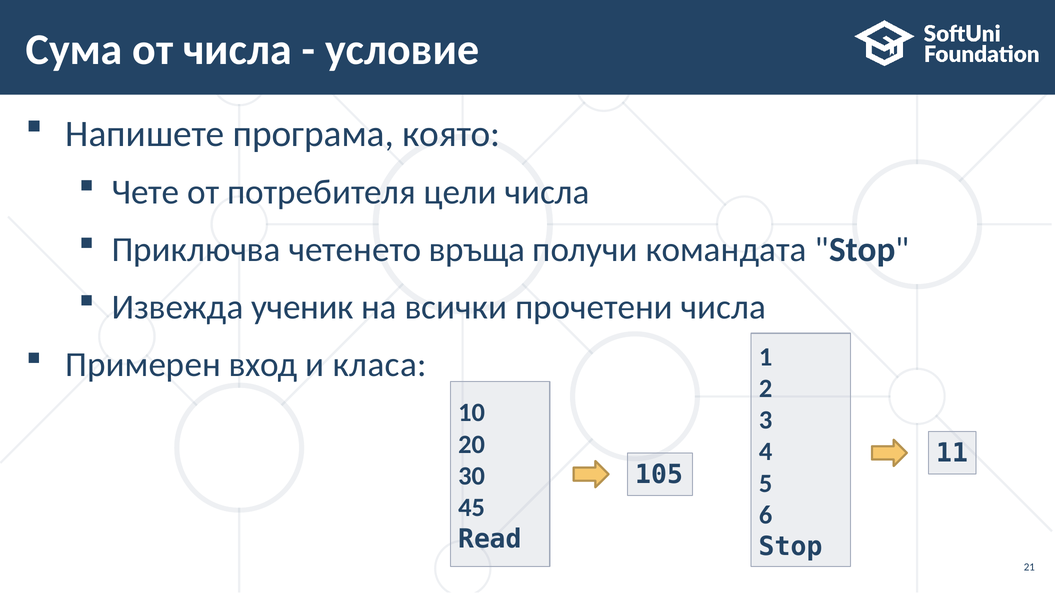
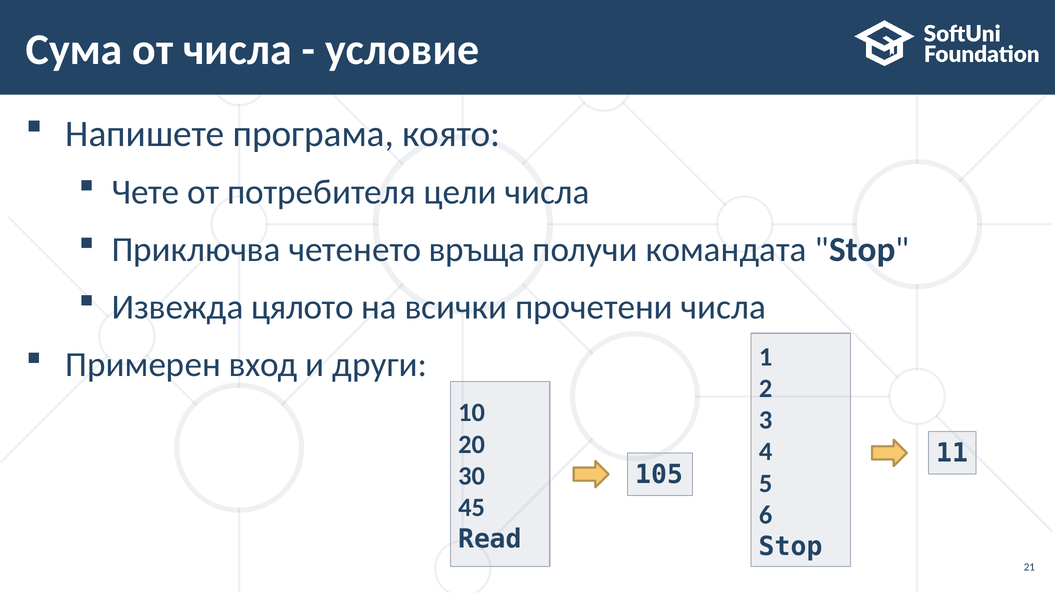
ученик: ученик -> цялото (302, 308)
класа: класа -> други (380, 365)
